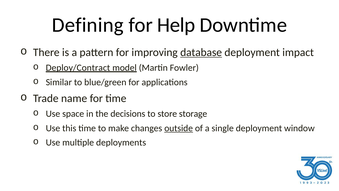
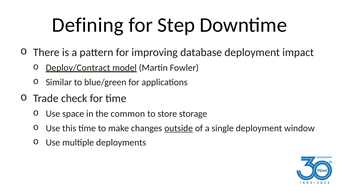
Help: Help -> Step (176, 25)
database underline: present -> none (201, 52)
name: name -> check (74, 98)
decisions: decisions -> common (128, 114)
